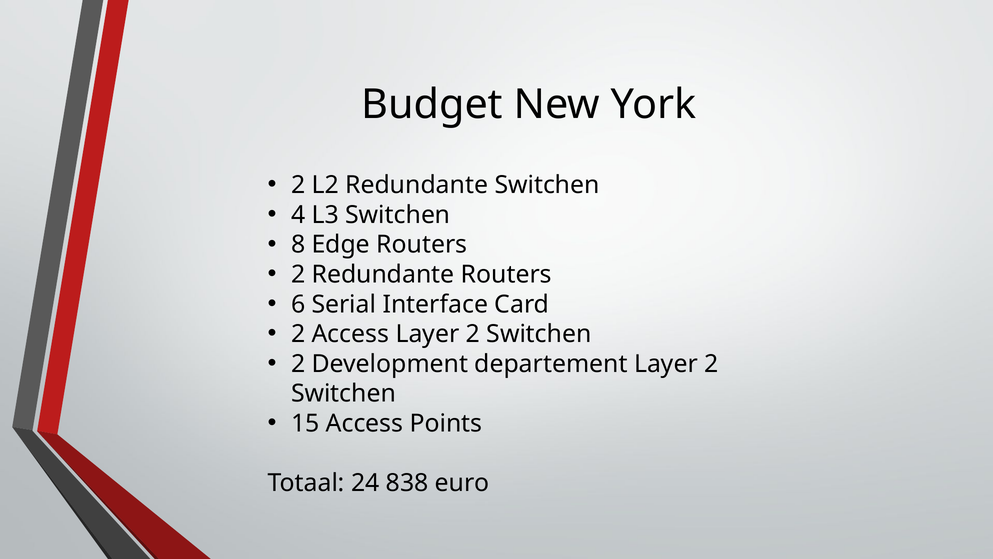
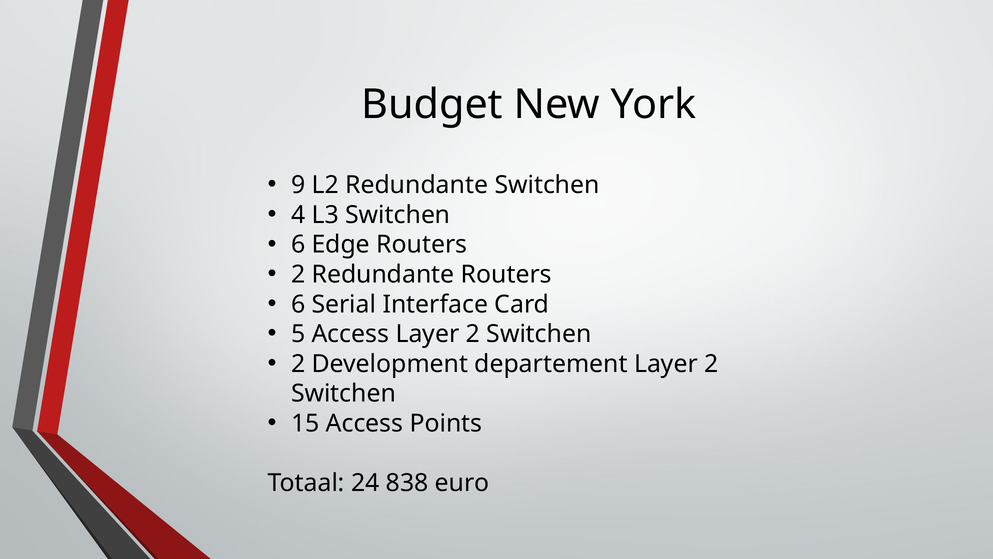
2: 2 -> 9 (298, 185)
8: 8 -> 6 (298, 244)
2: 2 -> 5 (298, 334)
